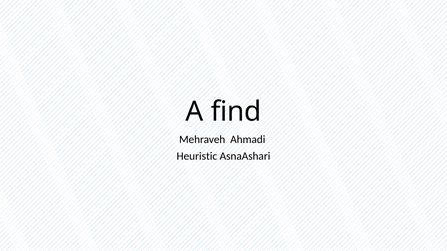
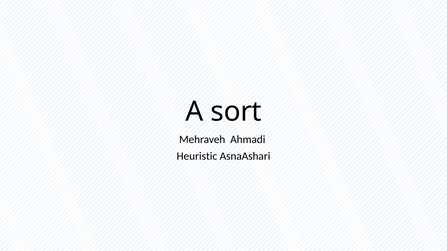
find: find -> sort (236, 112)
